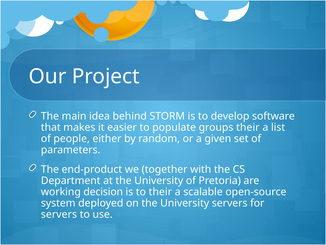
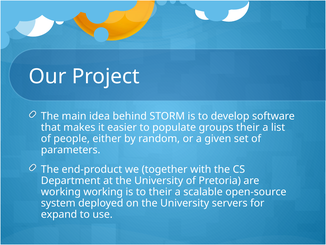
working decision: decision -> working (103, 192)
servers: servers -> expand (59, 214)
